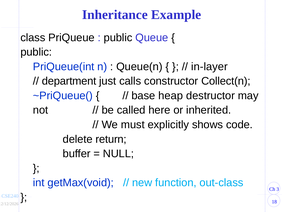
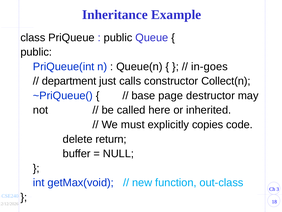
in-layer: in-layer -> in-goes (209, 66)
heap: heap -> page (171, 95)
shows: shows -> copies (208, 124)
